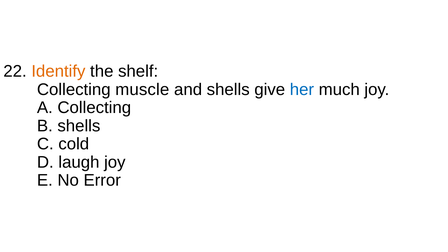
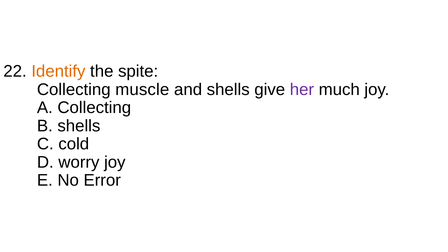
shelf: shelf -> spite (138, 71)
her colour: blue -> purple (302, 90)
laugh: laugh -> worry (79, 162)
